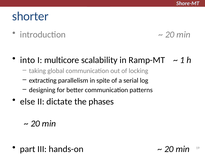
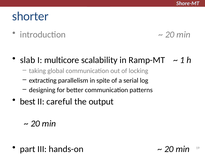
into: into -> slab (28, 60)
else: else -> best (28, 101)
dictate: dictate -> careful (59, 101)
phases: phases -> output (101, 101)
